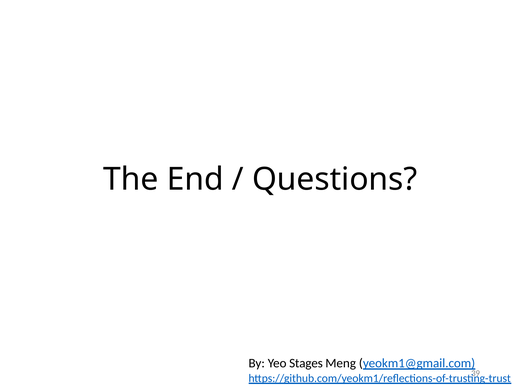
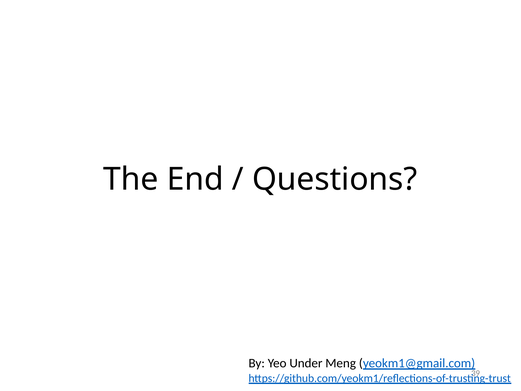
Stages: Stages -> Under (306, 363)
